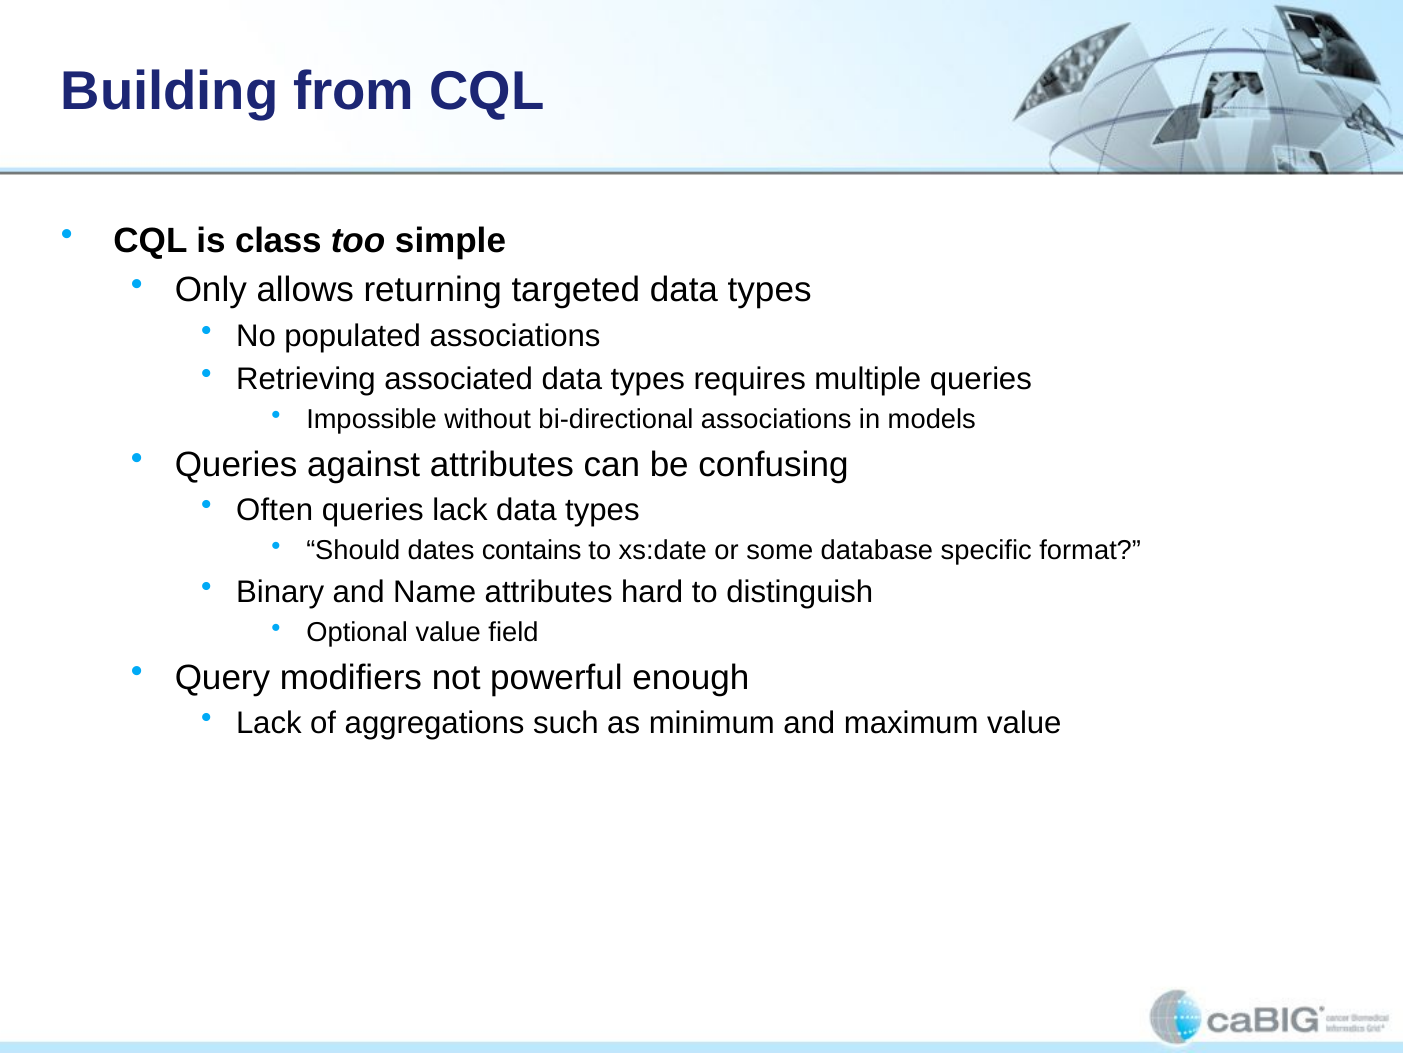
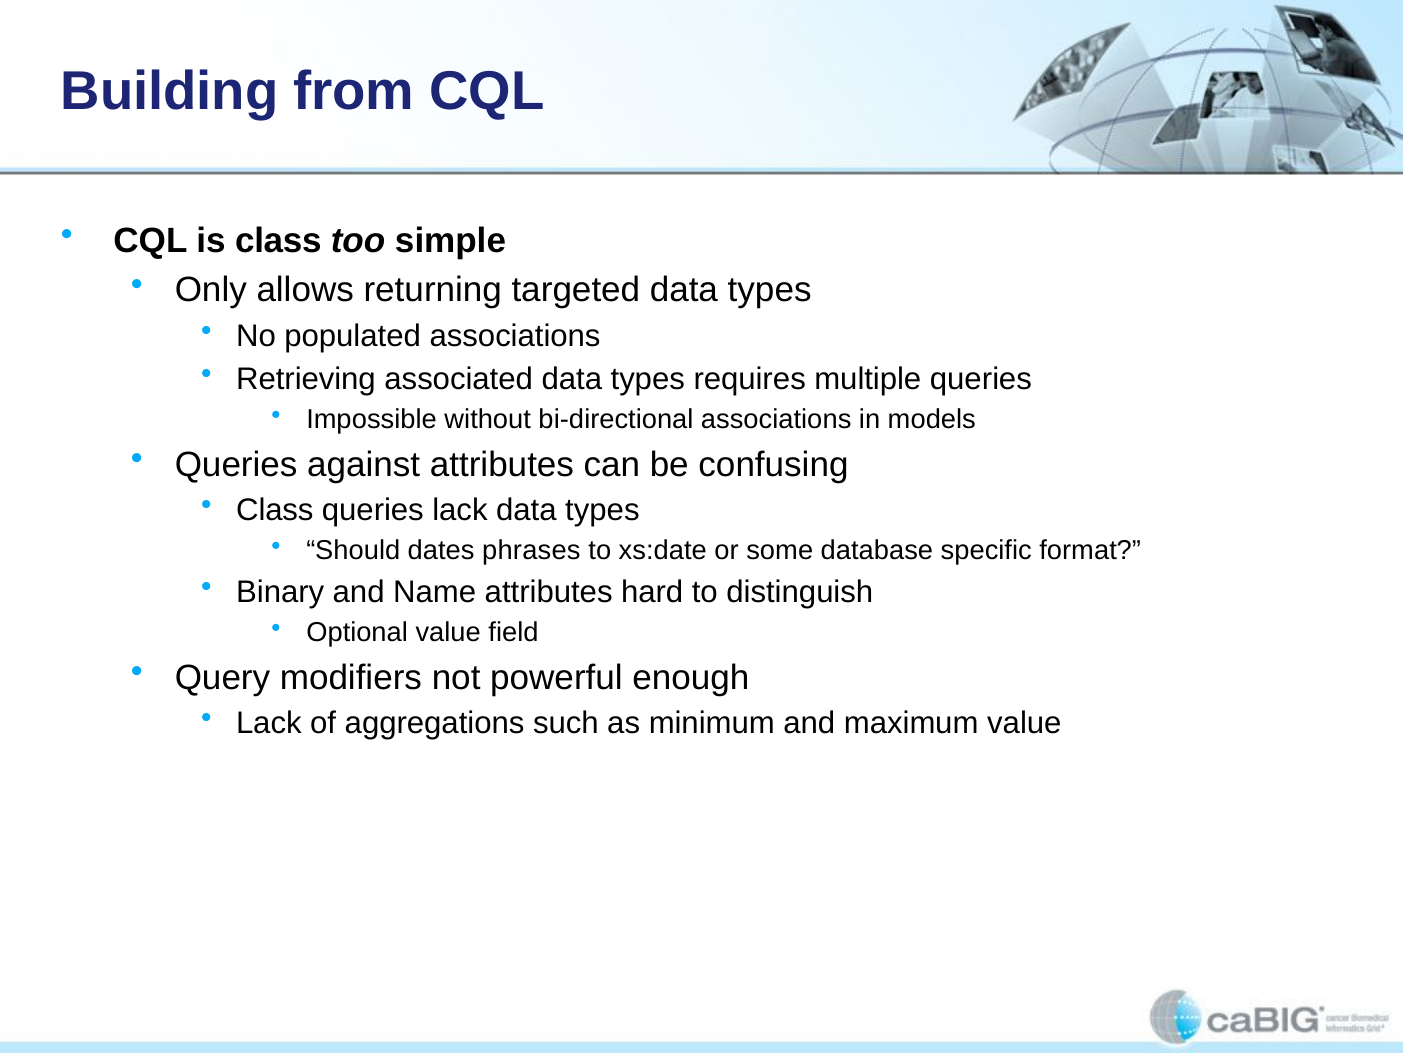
Often: Often -> Class (275, 510)
contains: contains -> phrases (531, 551)
